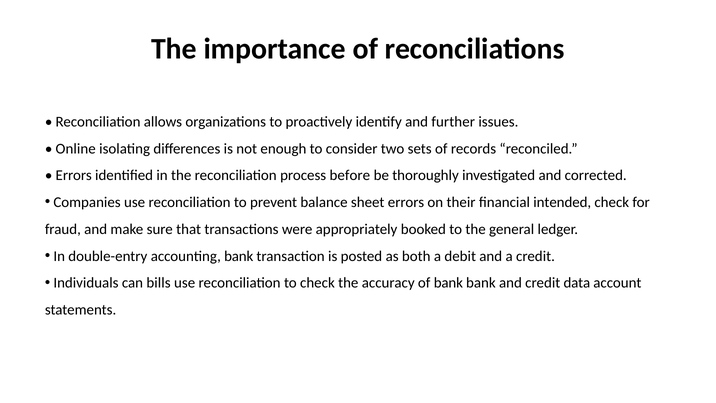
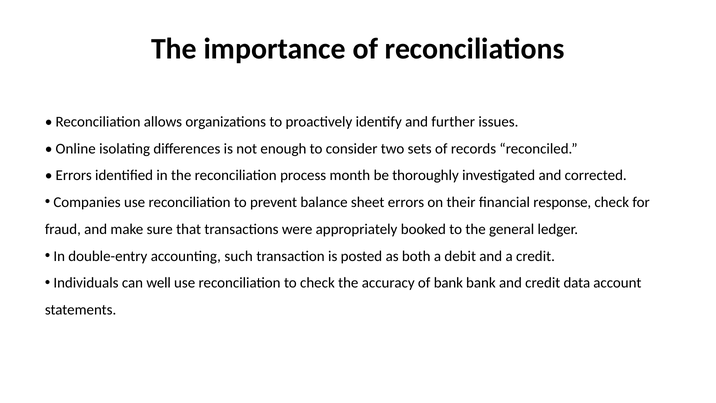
before: before -> month (350, 175)
intended: intended -> response (562, 202)
accounting bank: bank -> such (239, 256)
bills: bills -> well (159, 283)
